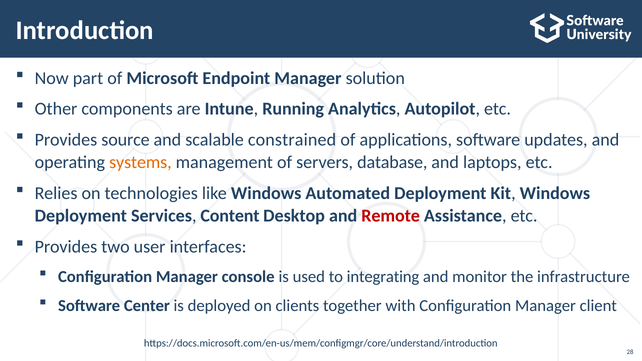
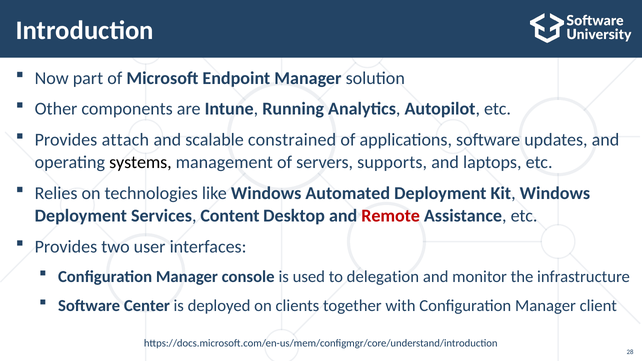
source: source -> attach (125, 140)
systems colour: orange -> black (140, 162)
database: database -> supports (392, 162)
integrating: integrating -> delegation (383, 277)
